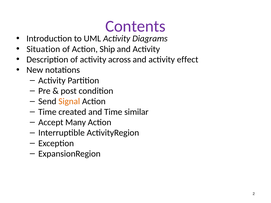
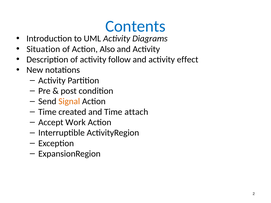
Contents colour: purple -> blue (135, 26)
Ship: Ship -> Also (107, 49)
across: across -> follow (119, 60)
similar: similar -> attach (136, 112)
Many: Many -> Work (75, 122)
